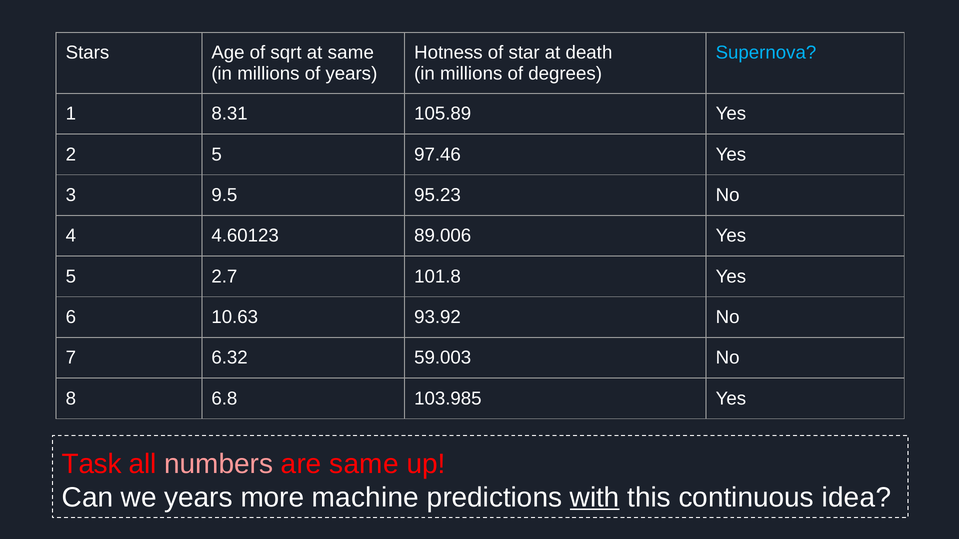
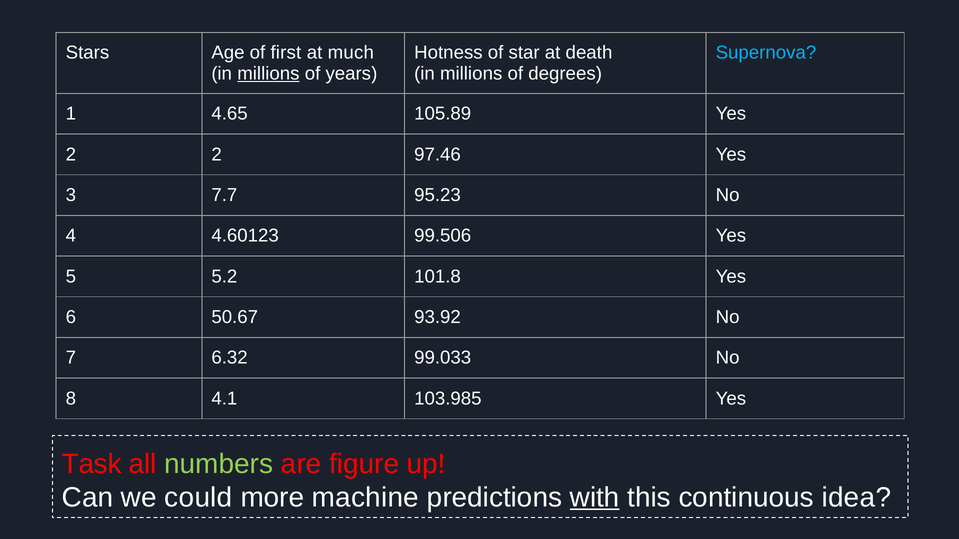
sqrt: sqrt -> first (286, 53)
at same: same -> much (351, 53)
millions underline: none -> present (268, 74)
8.31: 8.31 -> 4.65 (230, 114)
2 5: 5 -> 2 (217, 154)
9.5: 9.5 -> 7.7 (224, 195)
89.006: 89.006 -> 99.506 (443, 236)
2.7: 2.7 -> 5.2 (224, 277)
10.63: 10.63 -> 50.67 (235, 317)
59.003: 59.003 -> 99.033 (443, 358)
6.8: 6.8 -> 4.1 (224, 399)
numbers colour: pink -> light green (219, 464)
are same: same -> figure (364, 464)
we years: years -> could (198, 498)
